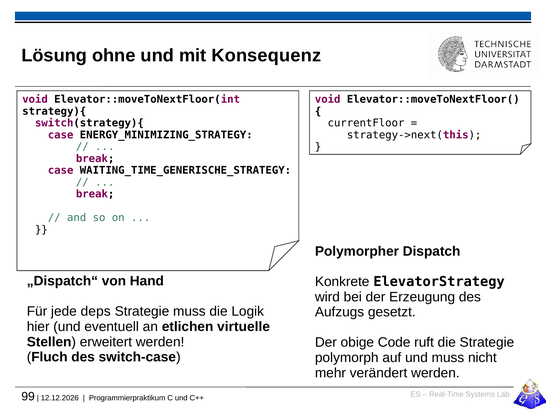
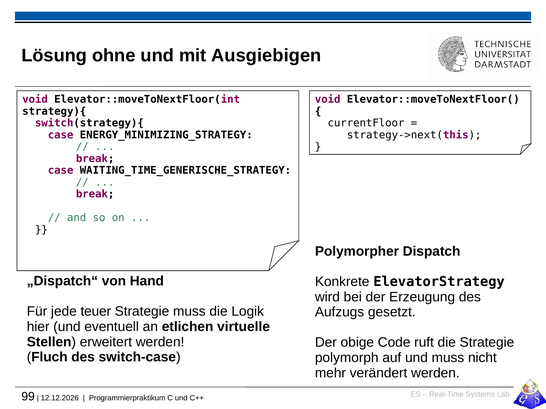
Konsequenz: Konsequenz -> Ausgiebigen (266, 55)
deps: deps -> teuer (96, 312)
